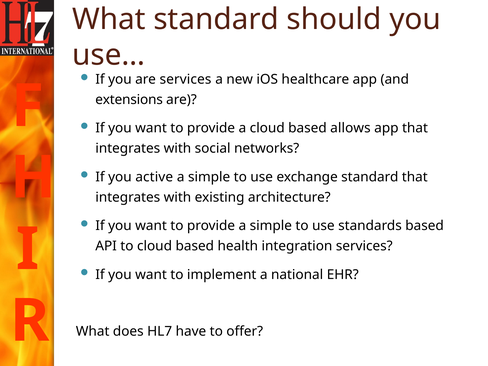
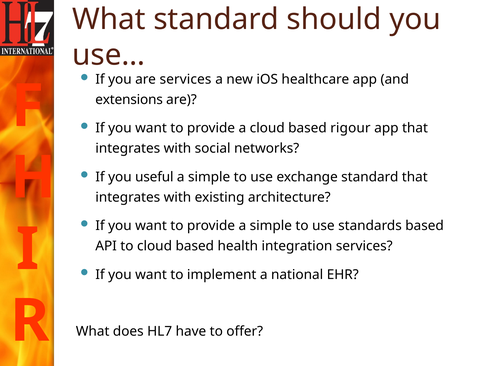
allows: allows -> rigour (350, 128)
active: active -> useful (154, 177)
